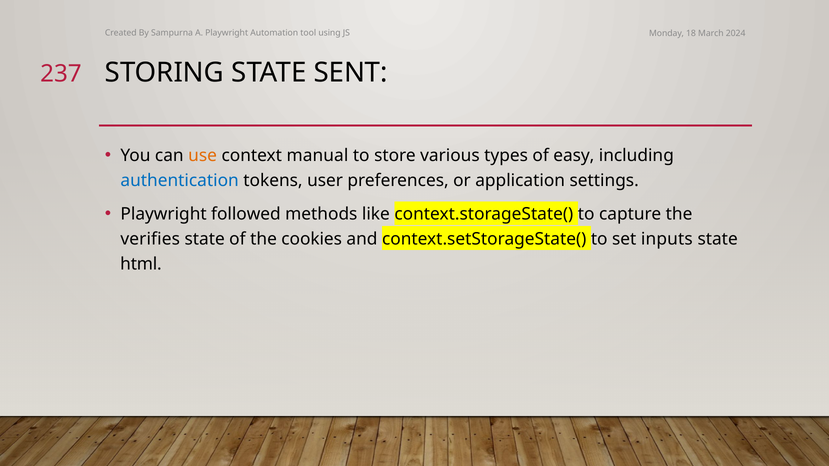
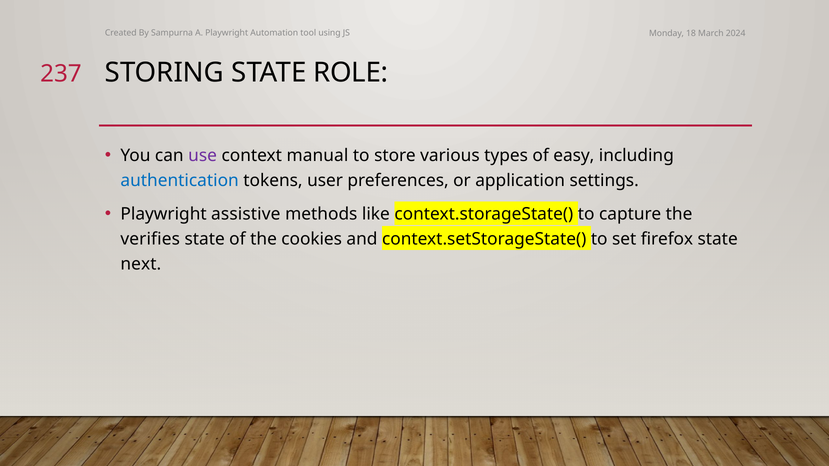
SENT: SENT -> ROLE (351, 73)
use colour: orange -> purple (203, 156)
followed: followed -> assistive (246, 214)
inputs: inputs -> firefox (667, 239)
html: html -> next (141, 264)
